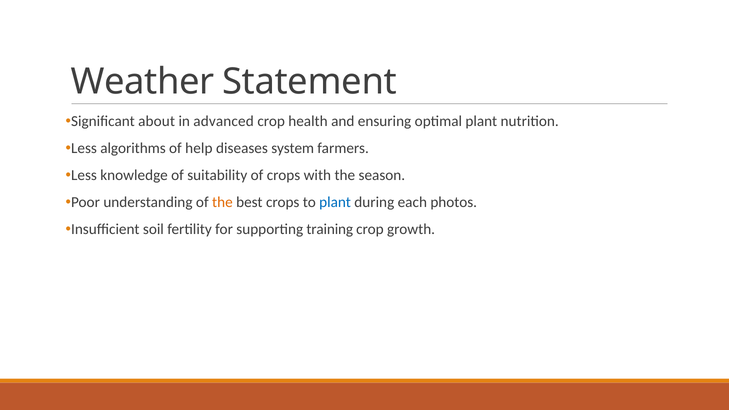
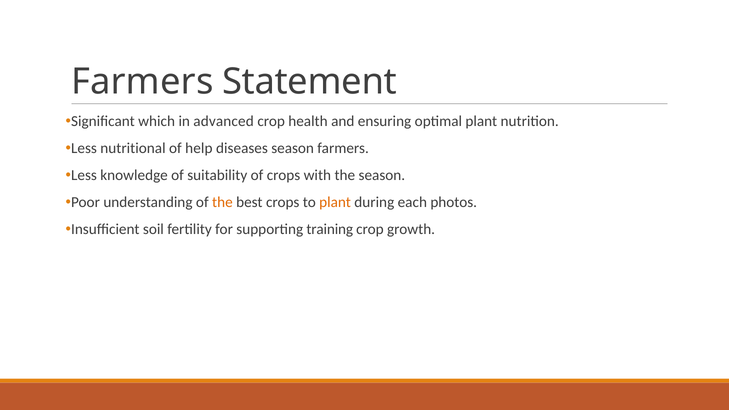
Weather: Weather -> Farmers (142, 82)
about: about -> which (157, 121)
algorithms: algorithms -> nutritional (133, 148)
diseases system: system -> season (293, 148)
plant colour: blue -> orange (335, 202)
